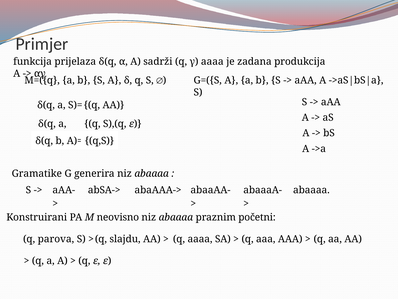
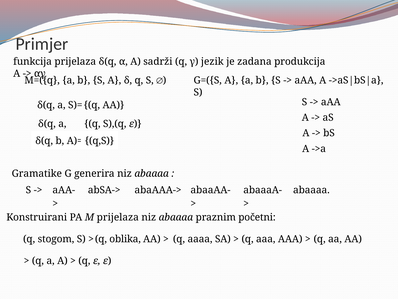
γ aaaa: aaaa -> jezik (212, 61)
M neovisno: neovisno -> prijelaza (118, 217)
parova: parova -> stogom (56, 239)
slajdu: slajdu -> oblika (125, 239)
